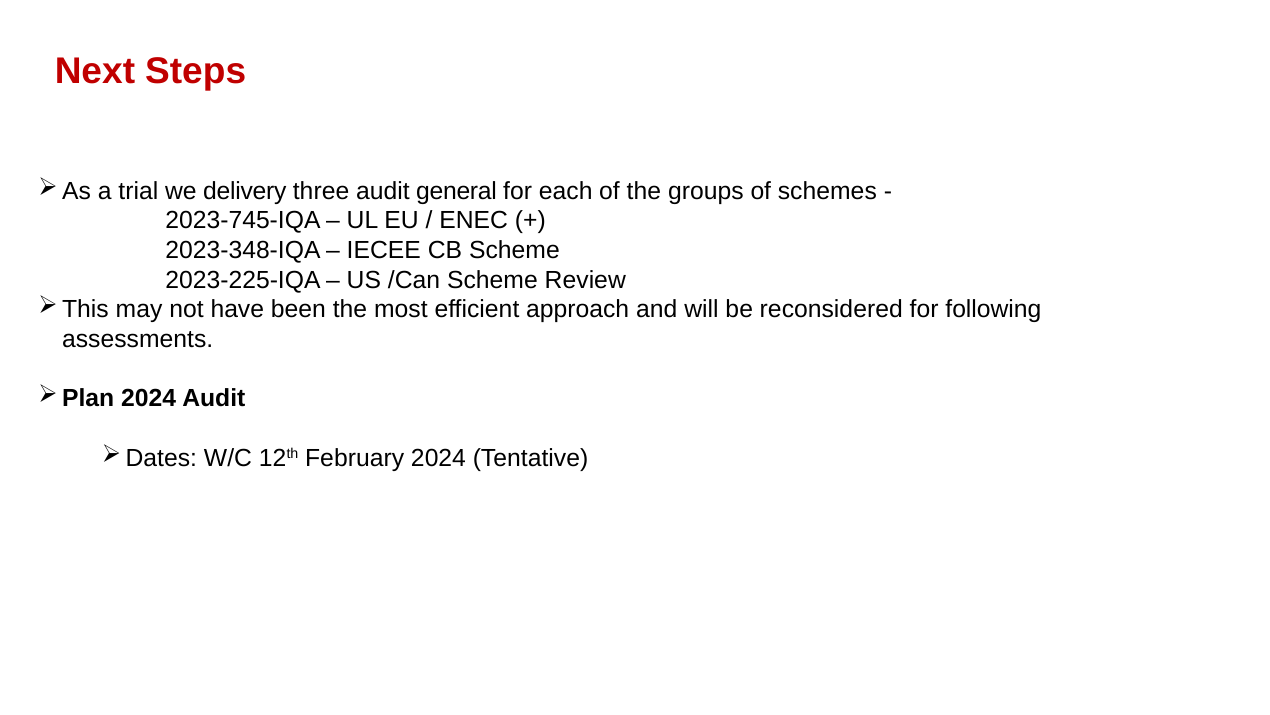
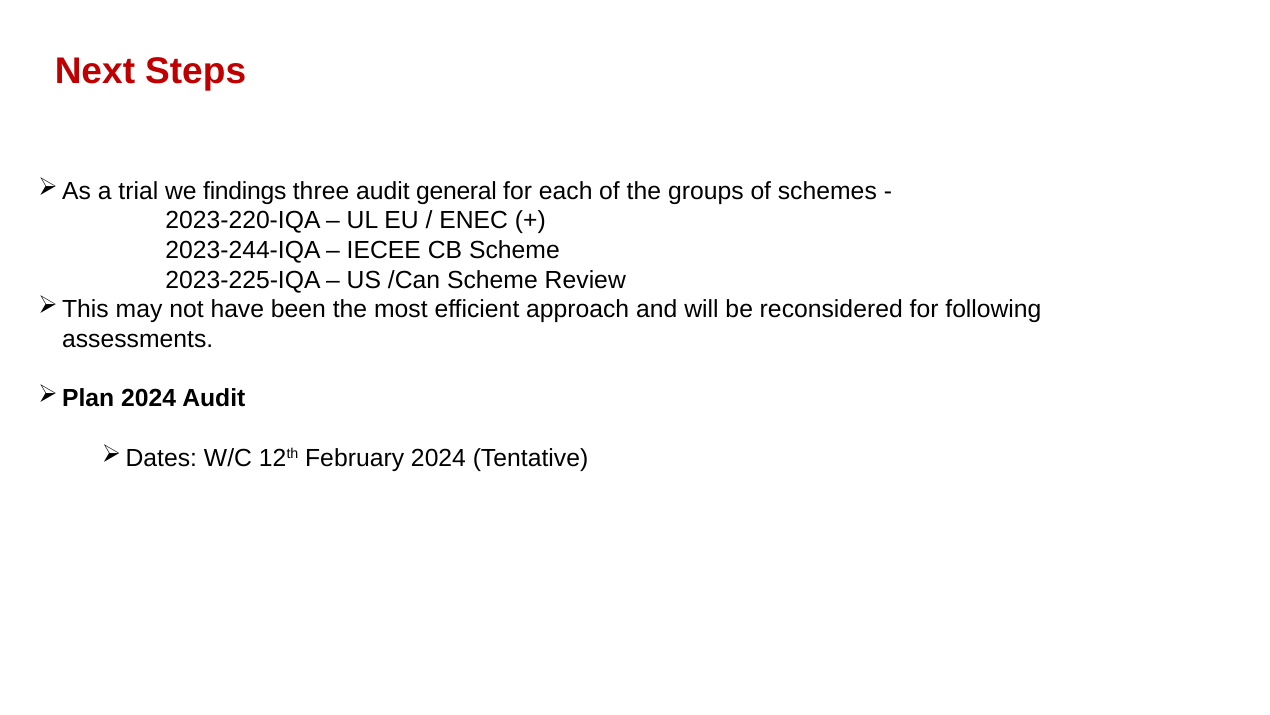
delivery: delivery -> findings (245, 191)
2023-745-IQA: 2023-745-IQA -> 2023-220-IQA (243, 221)
2023-348-IQA: 2023-348-IQA -> 2023-244-IQA (243, 250)
